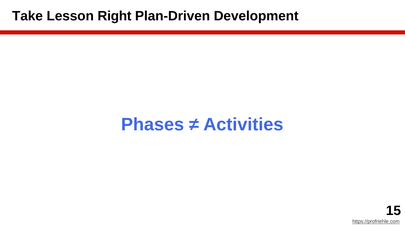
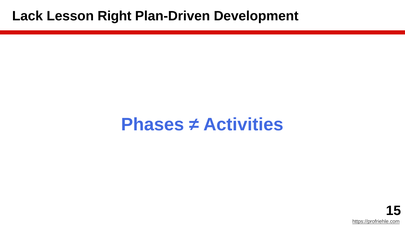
Take: Take -> Lack (28, 16)
